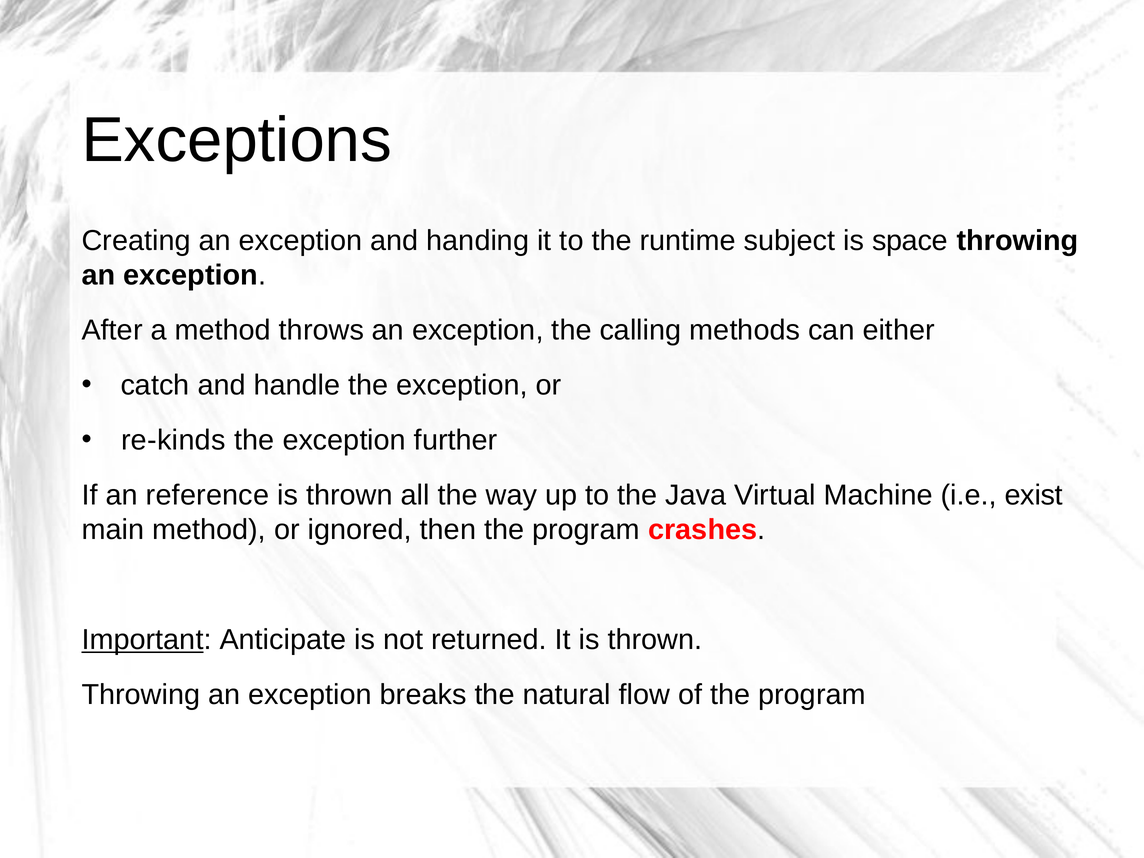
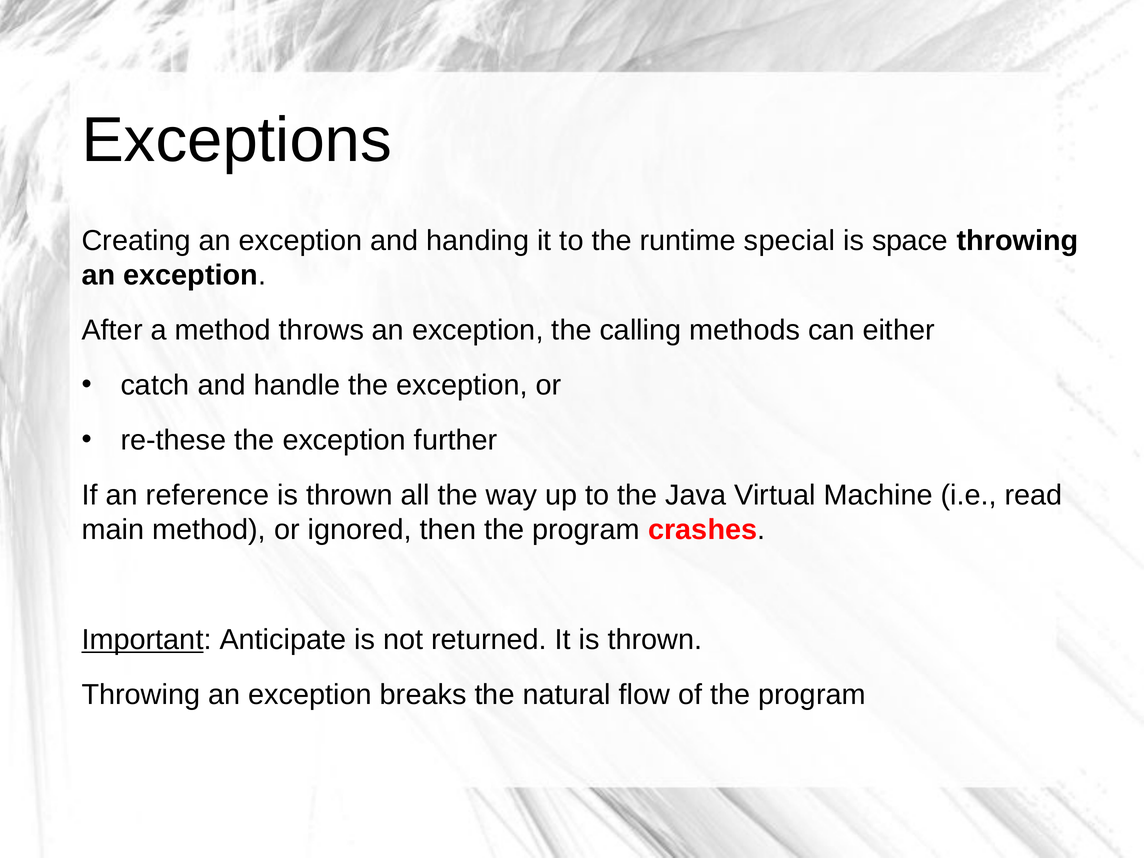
subject: subject -> special (790, 241)
re-kinds: re-kinds -> re-these (173, 440)
exist: exist -> read (1034, 495)
